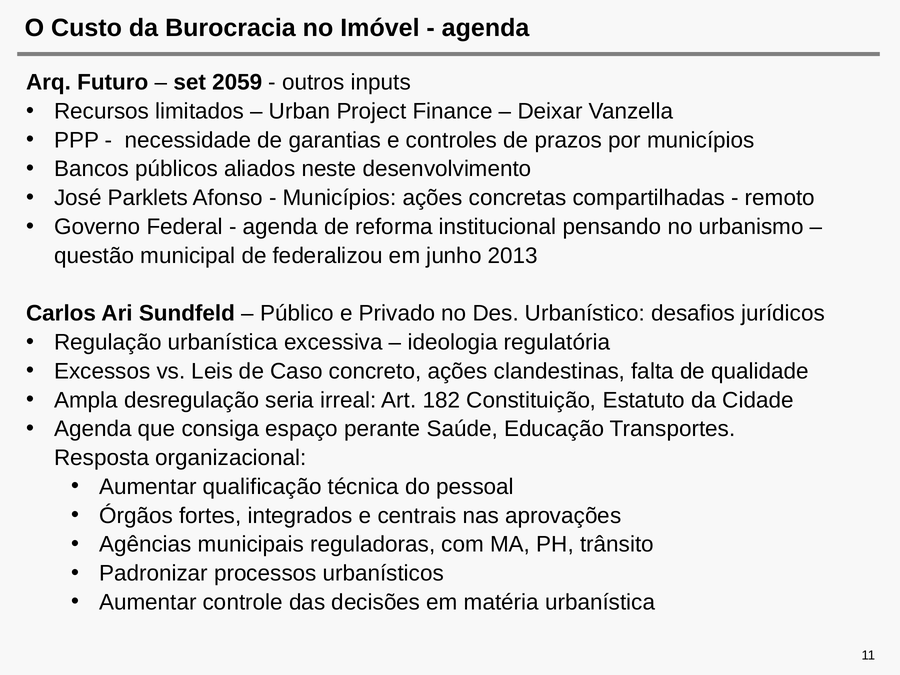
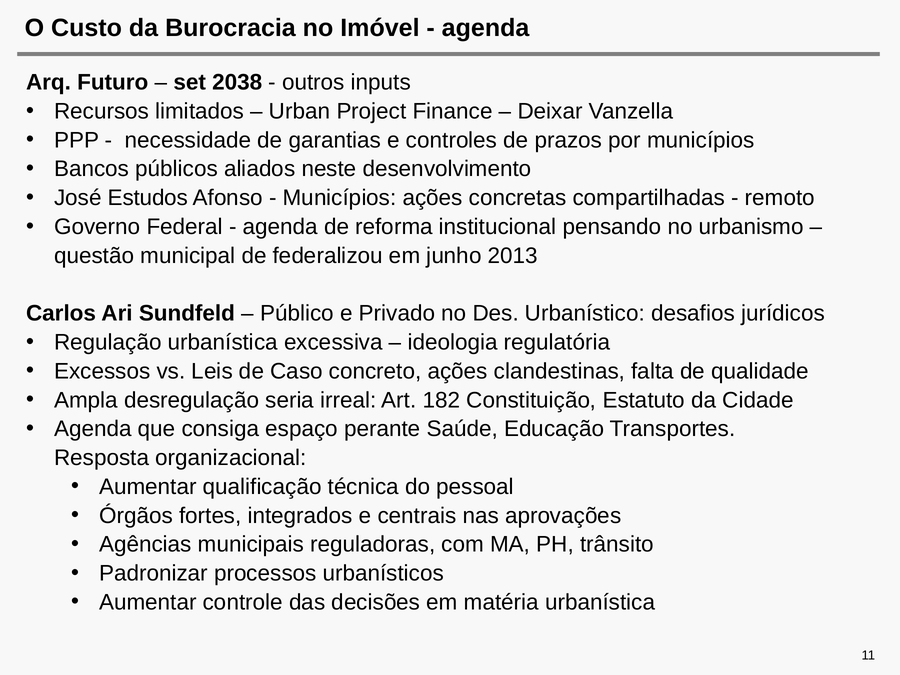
2059: 2059 -> 2038 (237, 82)
Parklets: Parklets -> Estudos (148, 198)
